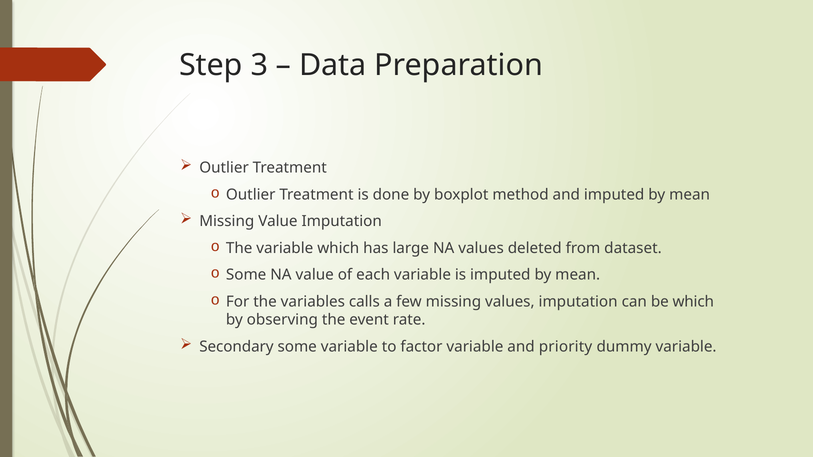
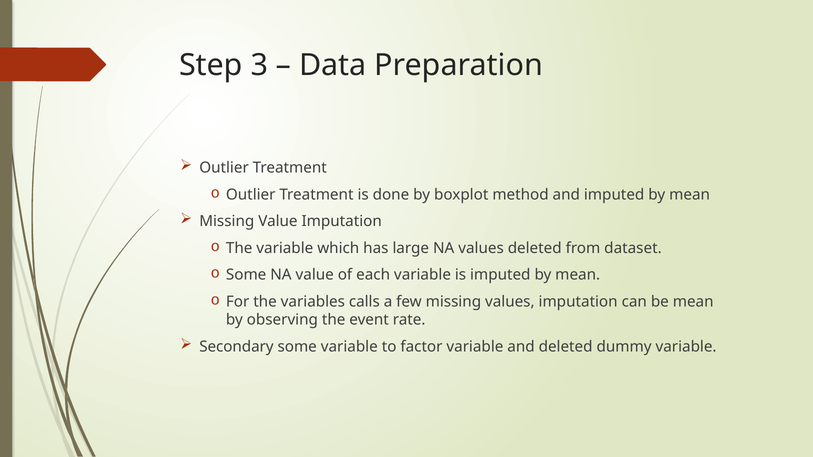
be which: which -> mean (693, 302)
and priority: priority -> deleted (566, 347)
